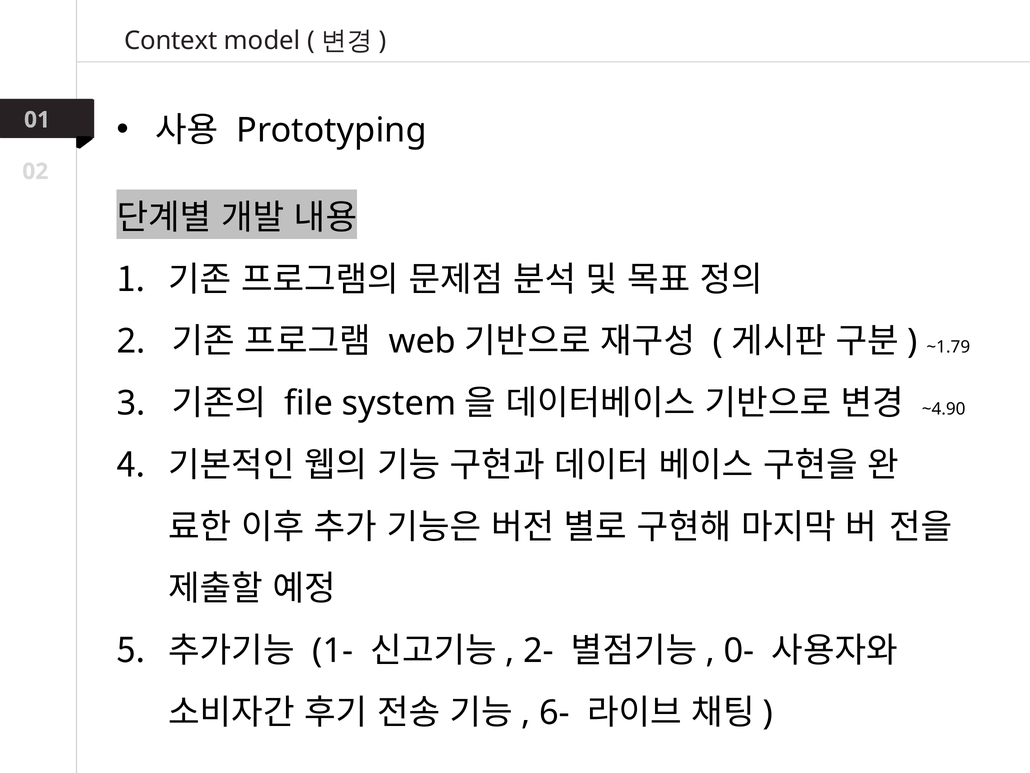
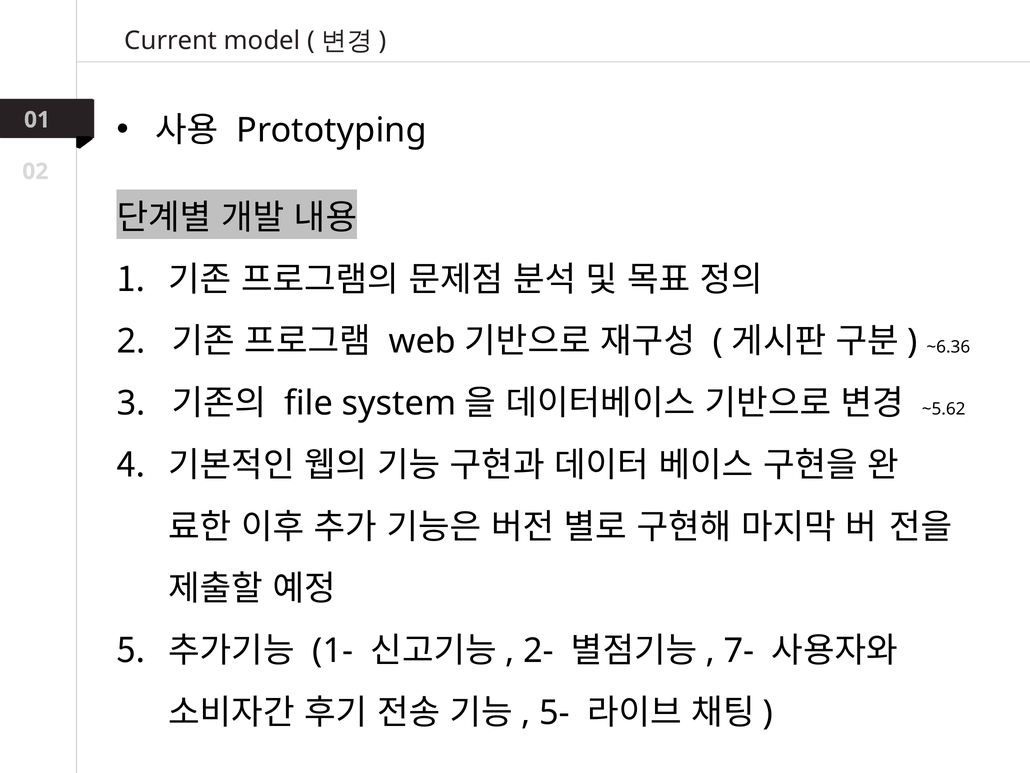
Context: Context -> Current (171, 40)
~1.79: ~1.79 -> ~6.36 (948, 347)
~4.90: ~4.90 -> ~5.62 (944, 409)
0-: 0- -> 7- (739, 650)
6-: 6- -> 5- (555, 712)
